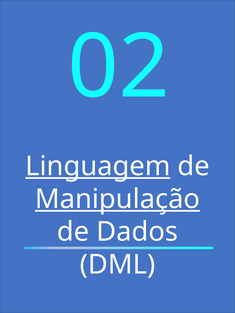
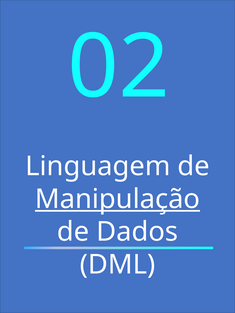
Linguagem underline: present -> none (98, 166)
